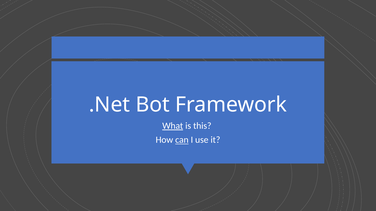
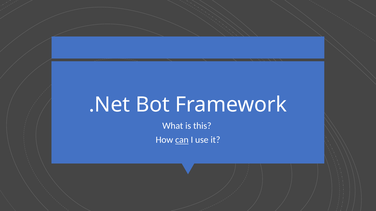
What underline: present -> none (173, 126)
